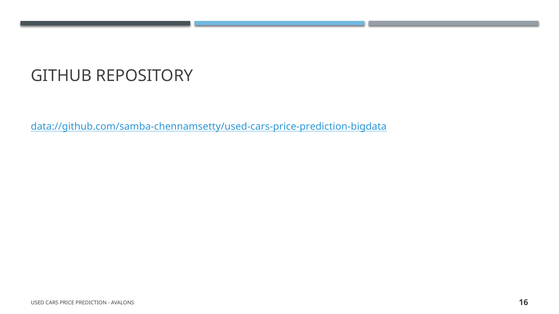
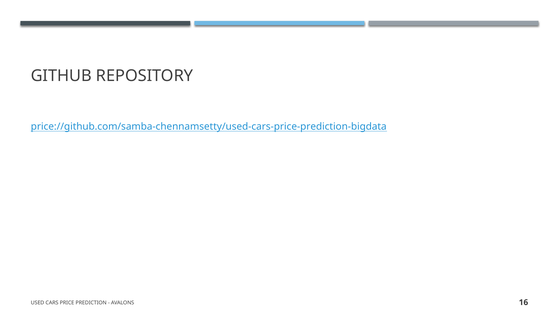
data://github.com/samba-chennamsetty/used-cars-price-prediction-bigdata: data://github.com/samba-chennamsetty/used-cars-price-prediction-bigdata -> price://github.com/samba-chennamsetty/used-cars-price-prediction-bigdata (209, 127)
